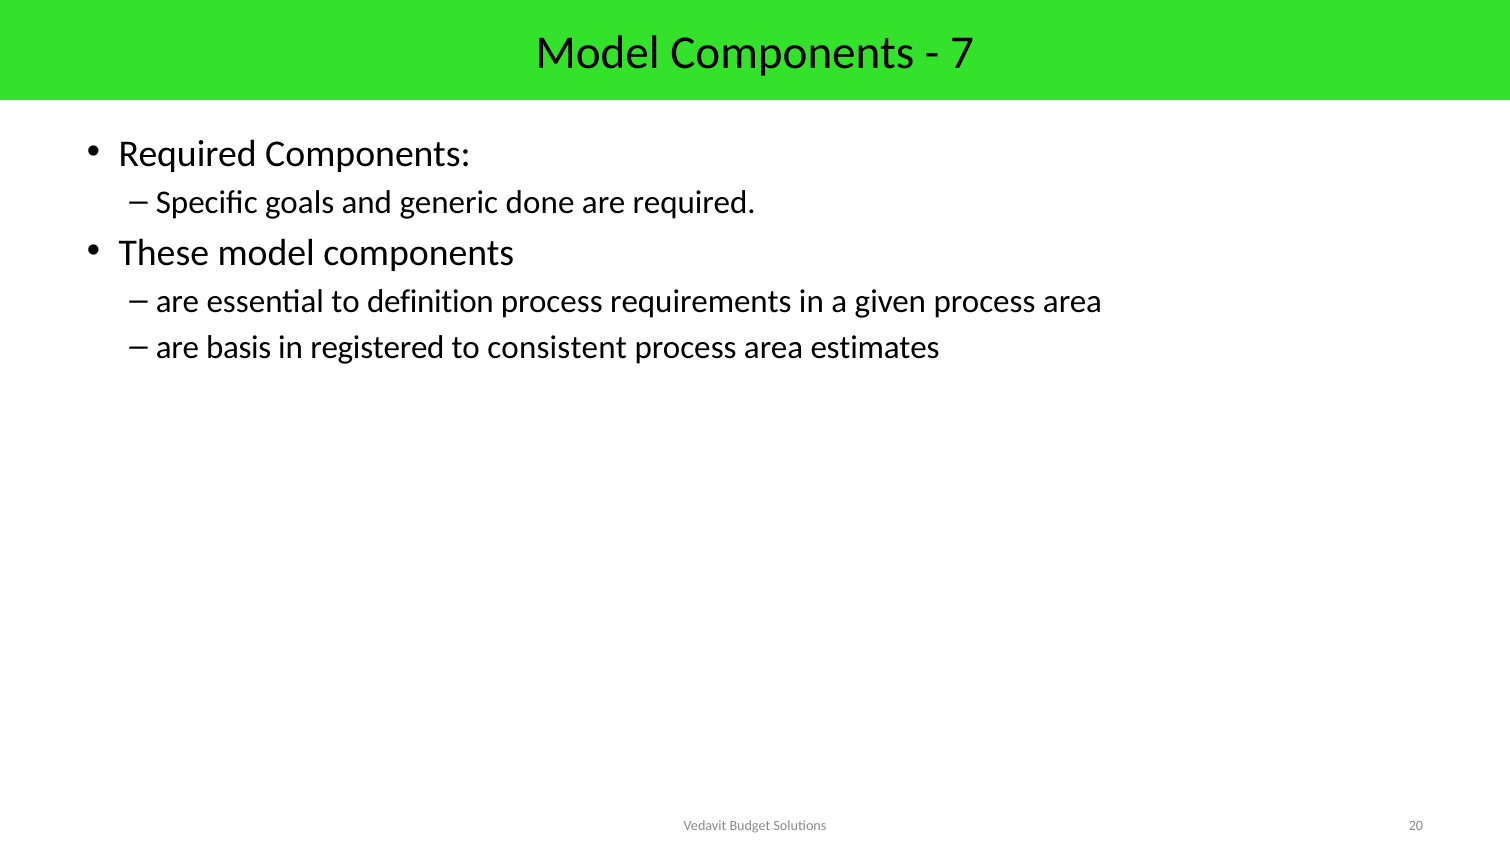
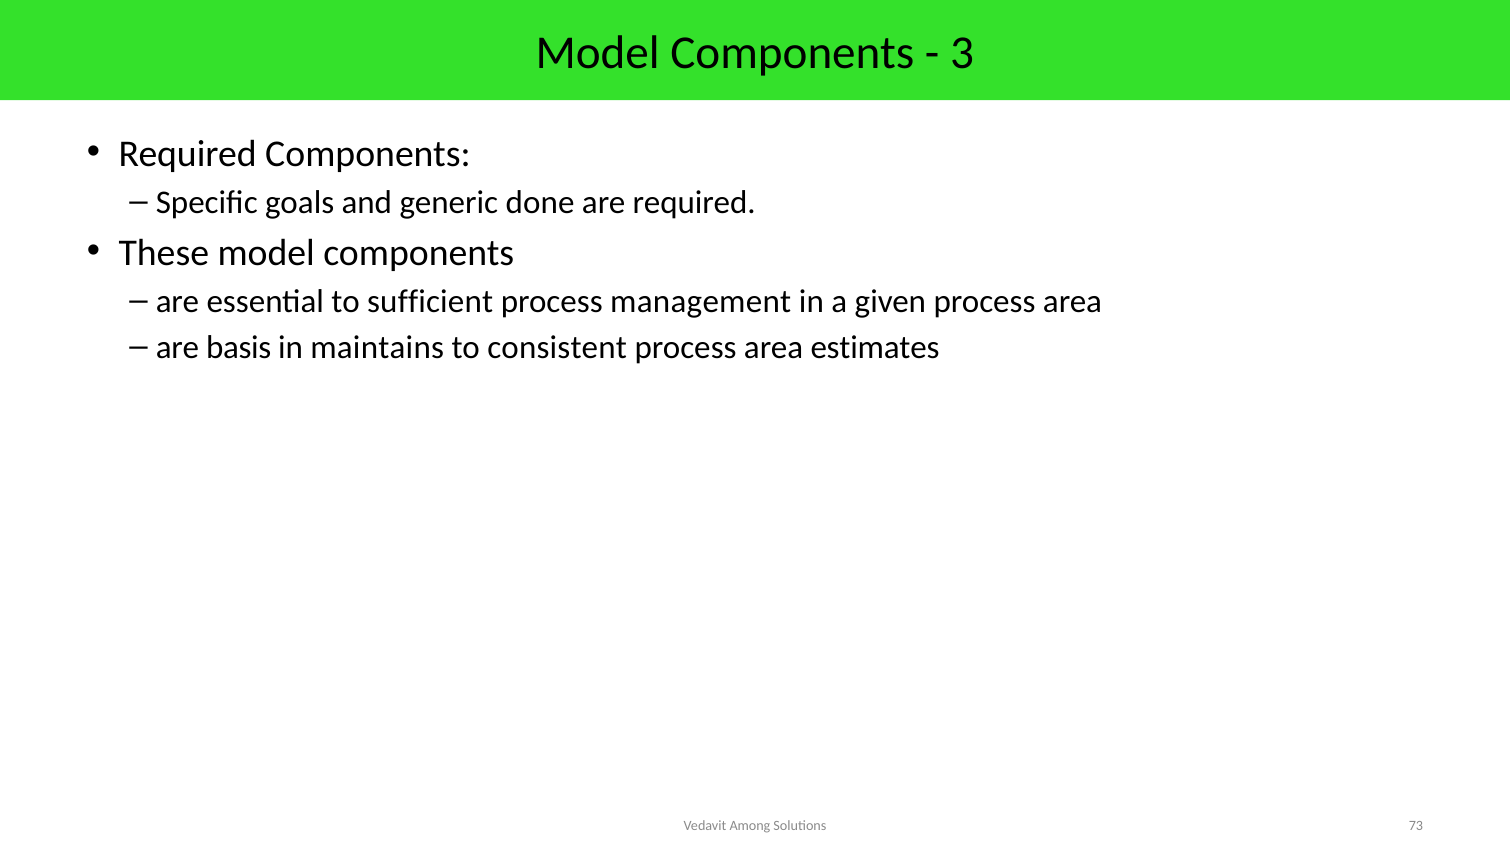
7: 7 -> 3 (962, 53)
definition: definition -> sufficient (430, 301)
requirements: requirements -> management (701, 301)
registered: registered -> maintains (377, 348)
Budget: Budget -> Among (750, 826)
20: 20 -> 73 (1416, 826)
